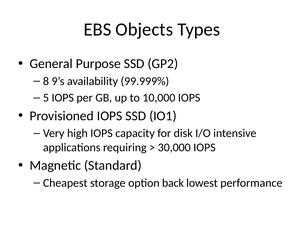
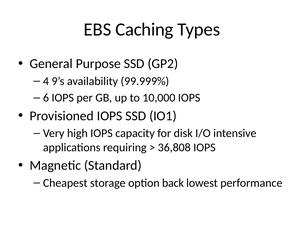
Objects: Objects -> Caching (144, 29)
8: 8 -> 4 (46, 81)
5: 5 -> 6 (46, 98)
30,000: 30,000 -> 36,808 (174, 147)
